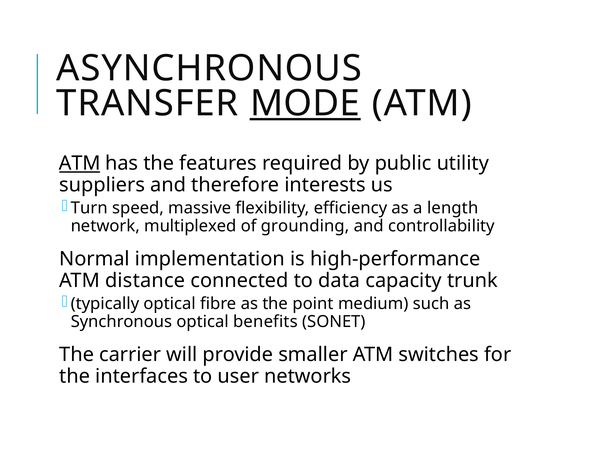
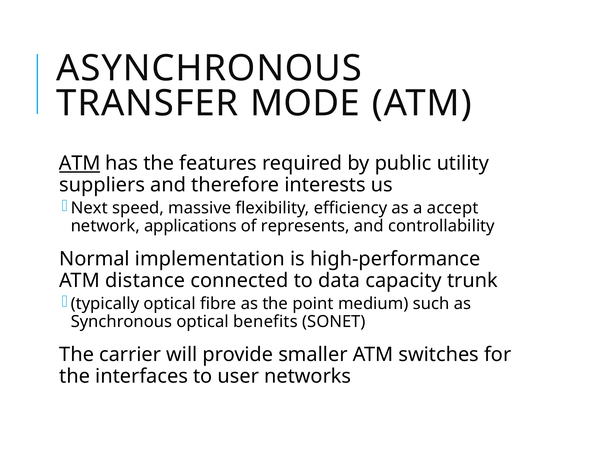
MODE underline: present -> none (305, 104)
Turn: Turn -> Next (89, 208)
length: length -> accept (453, 208)
multiplexed: multiplexed -> applications (190, 226)
grounding: grounding -> represents (305, 226)
